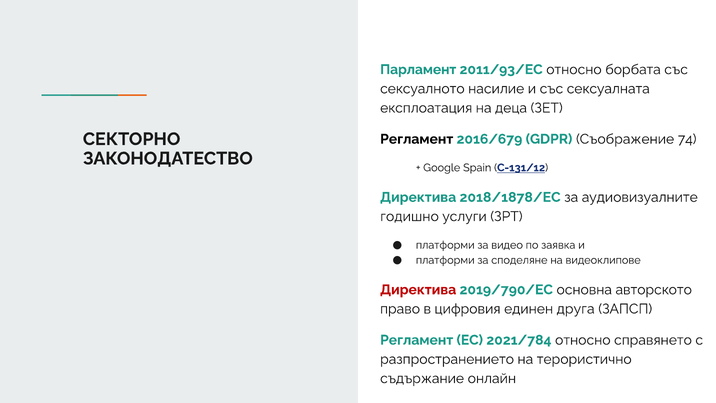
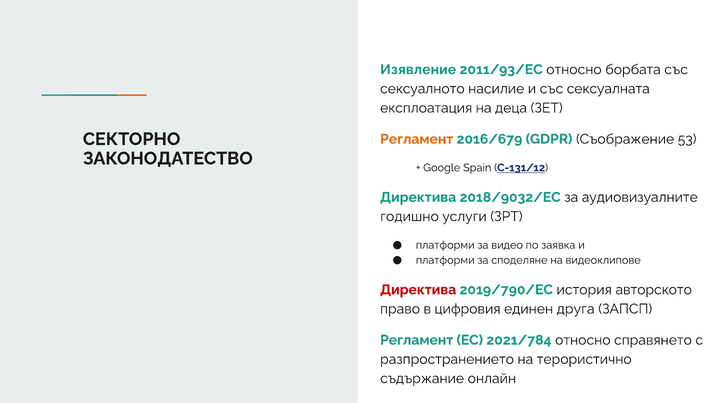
Парламент: Парламент -> Изявление (418, 69)
Регламент colour: black -> orange (417, 139)
74: 74 -> 53 (687, 139)
2018/1878/EС: 2018/1878/EС -> 2018/9032/EС (510, 197)
основна: основна -> история (584, 290)
